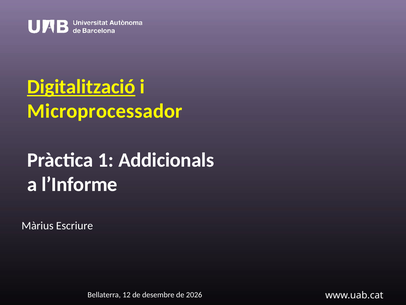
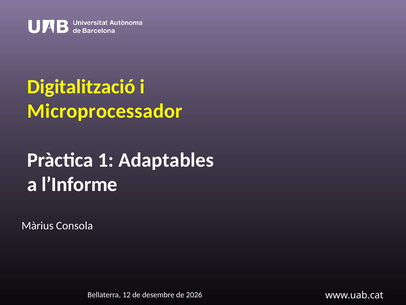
Digitalització underline: present -> none (81, 87)
Addicionals: Addicionals -> Adaptables (166, 160)
Escriure: Escriure -> Consola (74, 225)
